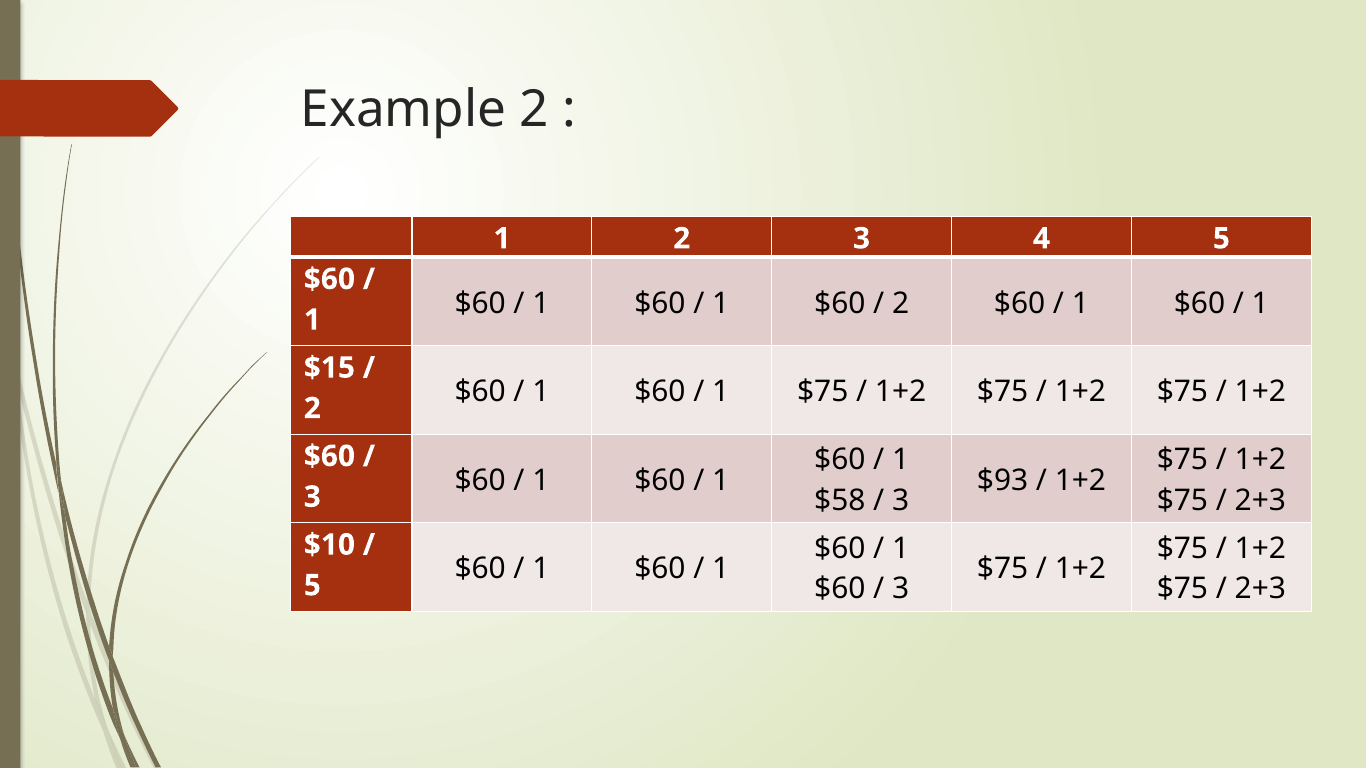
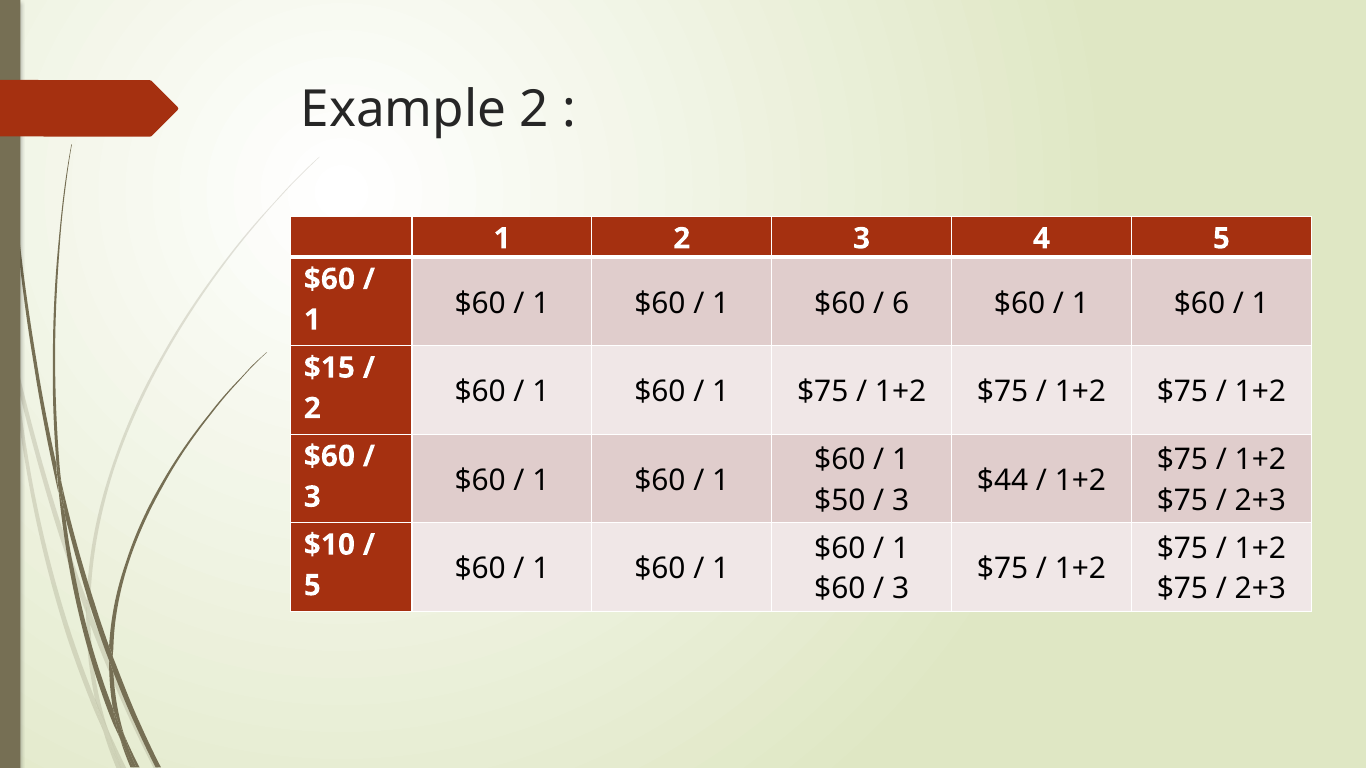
2: 2 -> 6 (901, 303)
$93: $93 -> $44 (1003, 480)
$58: $58 -> $50 (840, 501)
